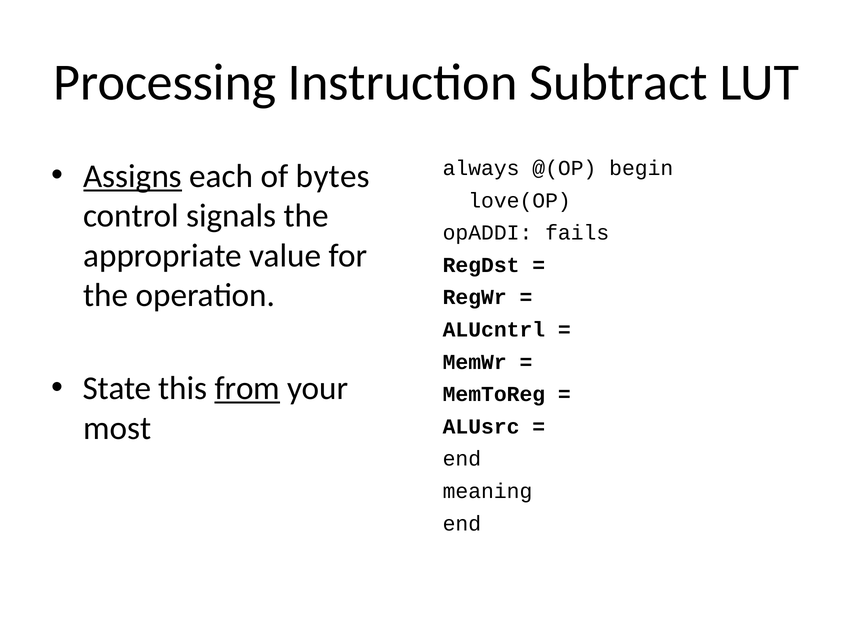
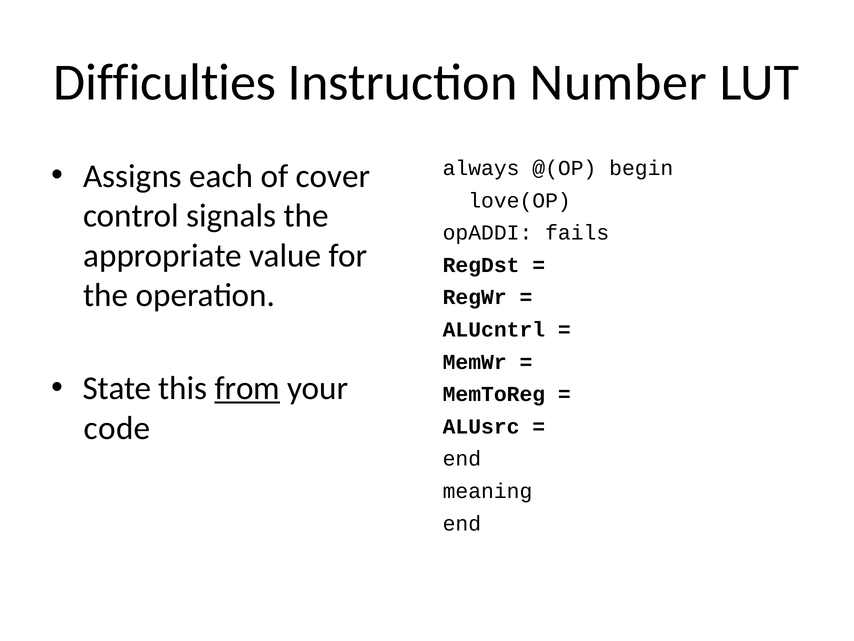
Processing: Processing -> Difficulties (165, 83)
Subtract: Subtract -> Number (618, 83)
Assigns underline: present -> none (133, 176)
bytes: bytes -> cover (333, 176)
most: most -> code (117, 428)
